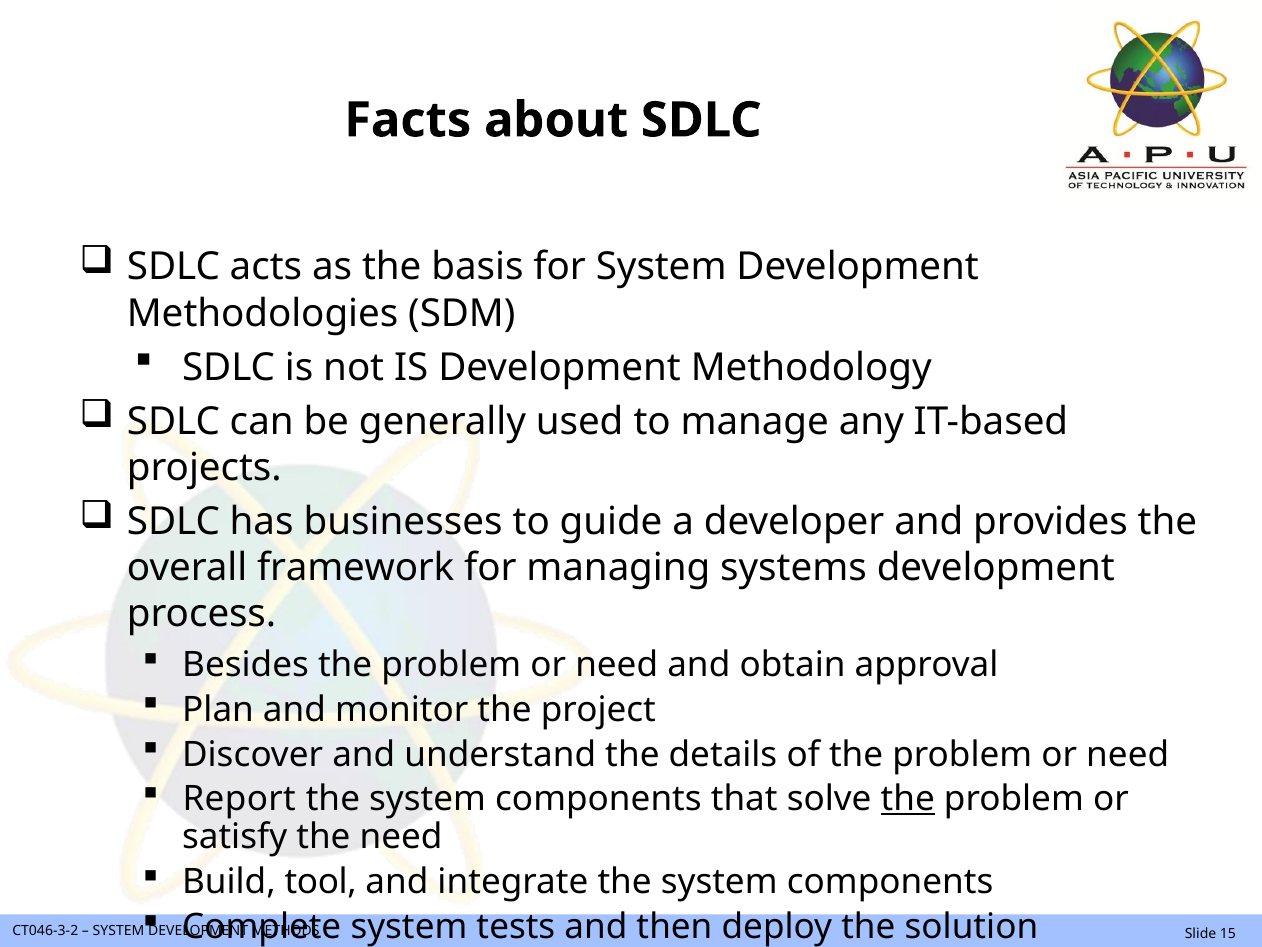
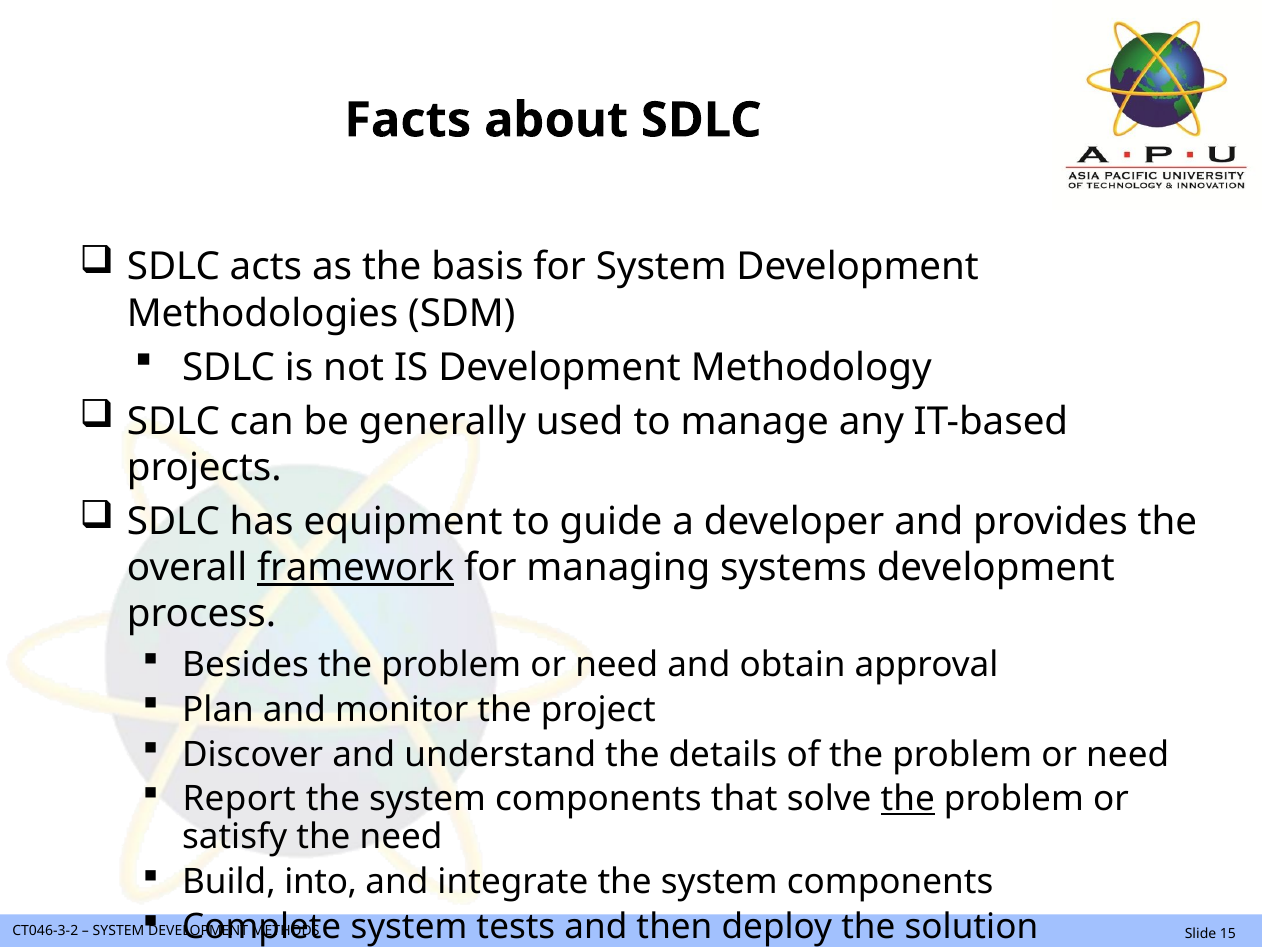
businesses: businesses -> equipment (403, 521)
framework underline: none -> present (356, 568)
tool: tool -> into (321, 882)
